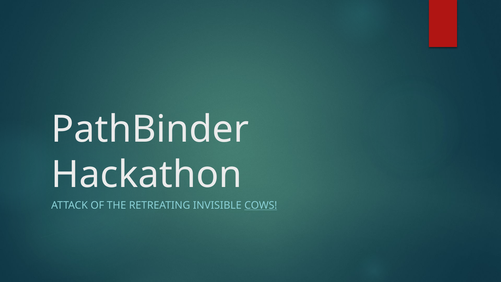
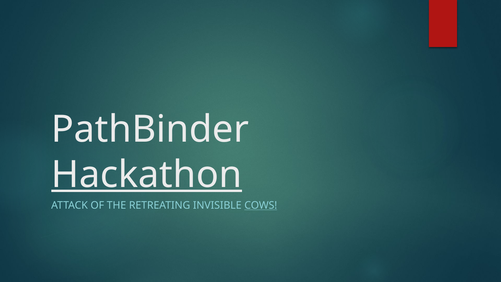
Hackathon underline: none -> present (147, 175)
